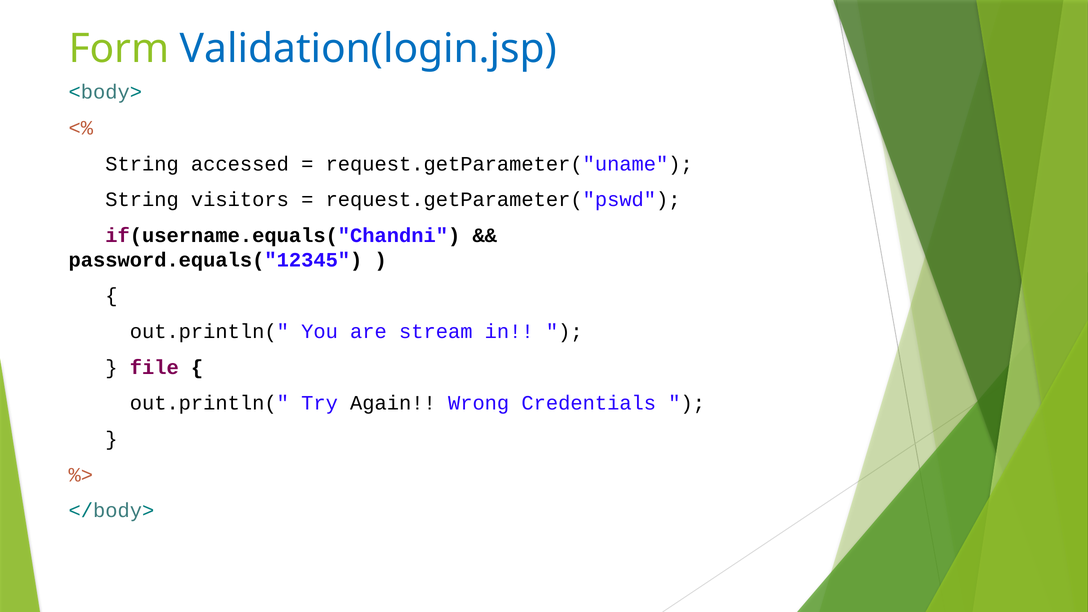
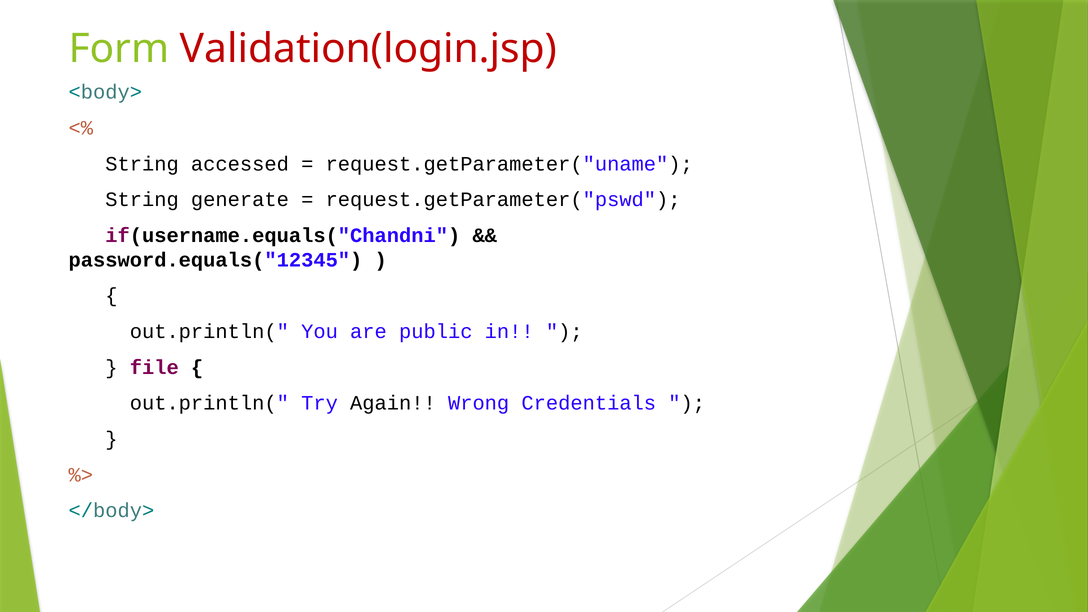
Validation(login.jsp colour: blue -> red (369, 49)
visitors: visitors -> generate (240, 200)
stream: stream -> public (436, 332)
